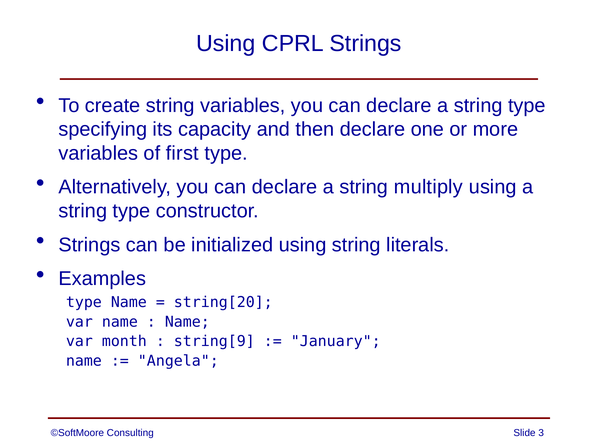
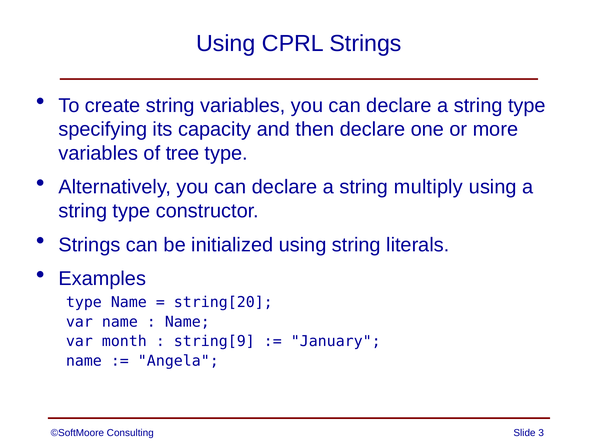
first: first -> tree (183, 153)
